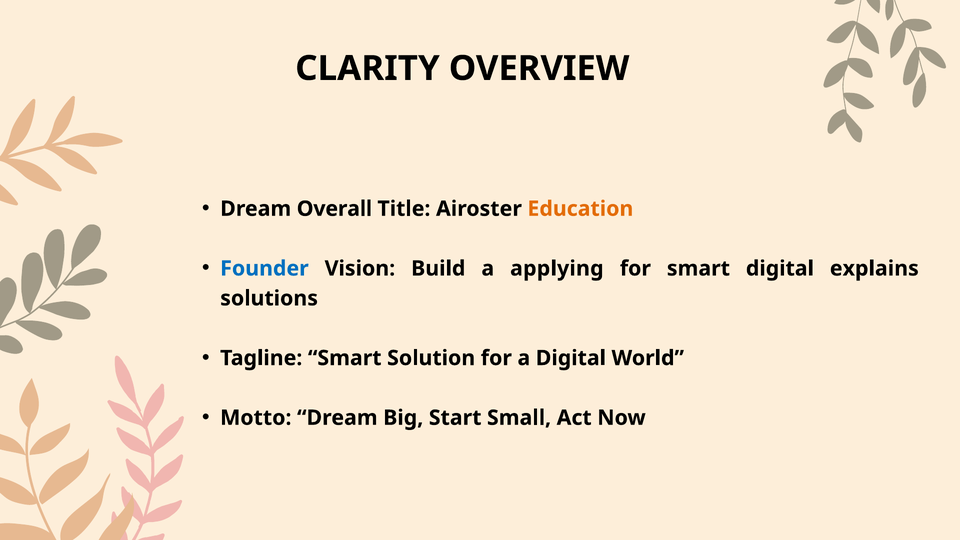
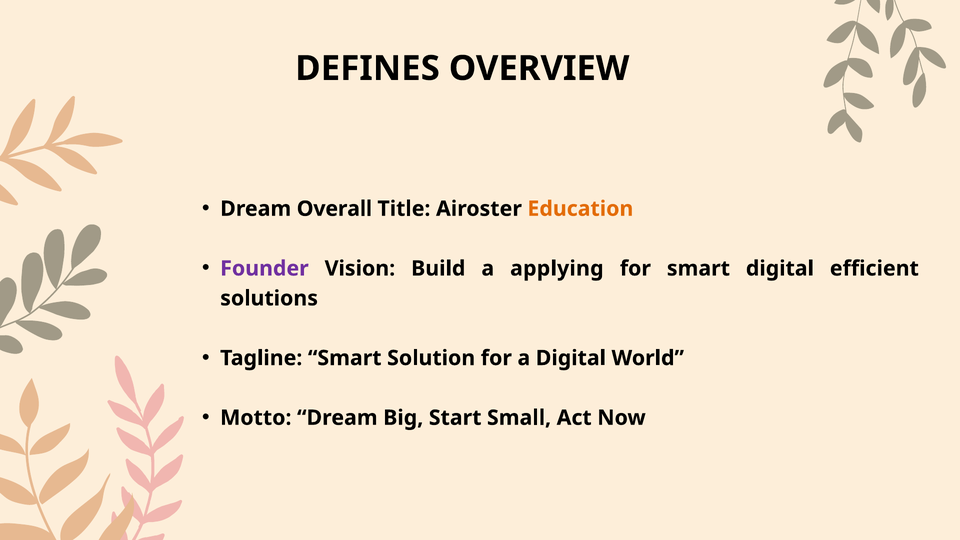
CLARITY: CLARITY -> DEFINES (368, 68)
Founder colour: blue -> purple (264, 269)
explains: explains -> efficient (874, 269)
